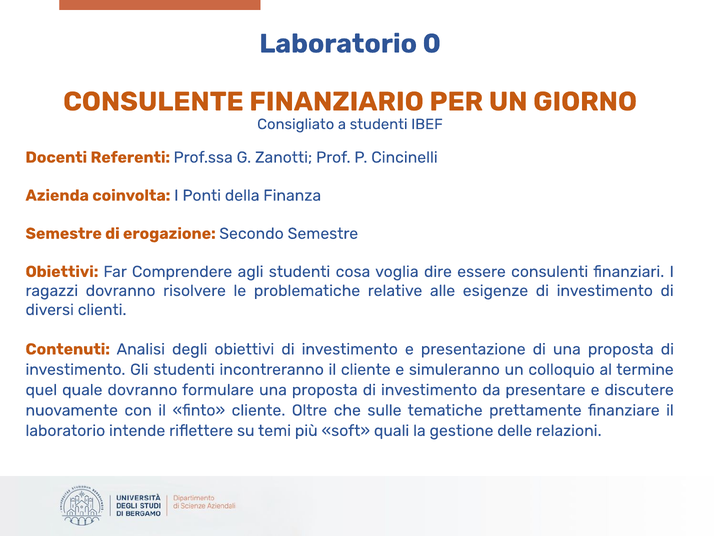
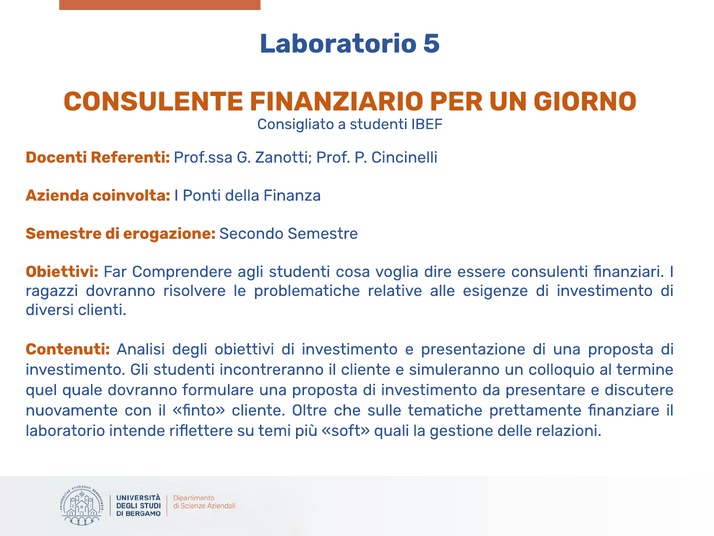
0: 0 -> 5 (432, 44)
